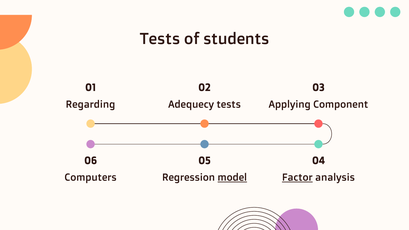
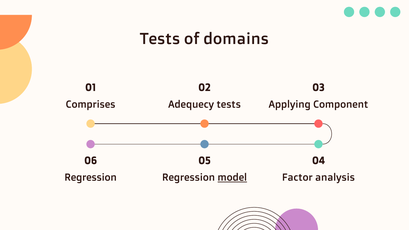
students: students -> domains (236, 39)
Regarding: Regarding -> Comprises (91, 105)
Computers: Computers -> Regression (91, 178)
Factor underline: present -> none (297, 178)
